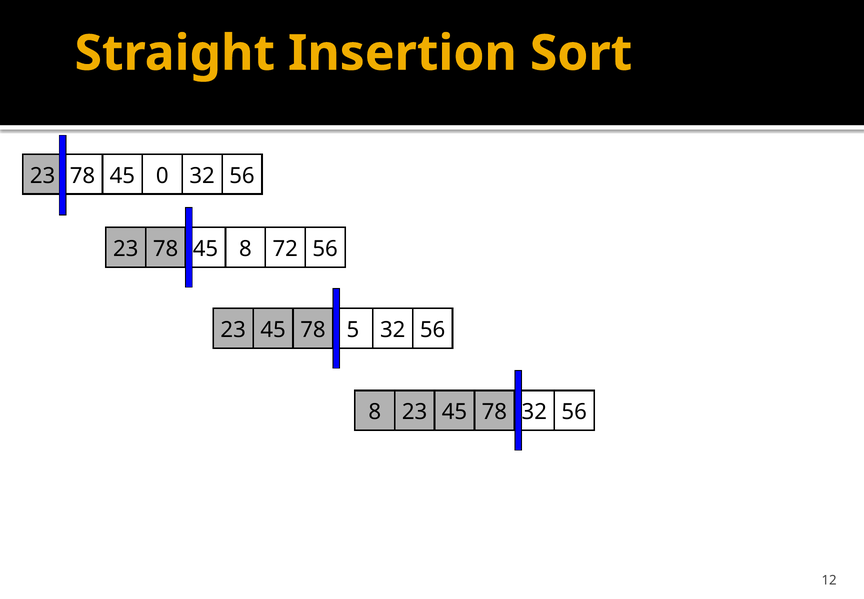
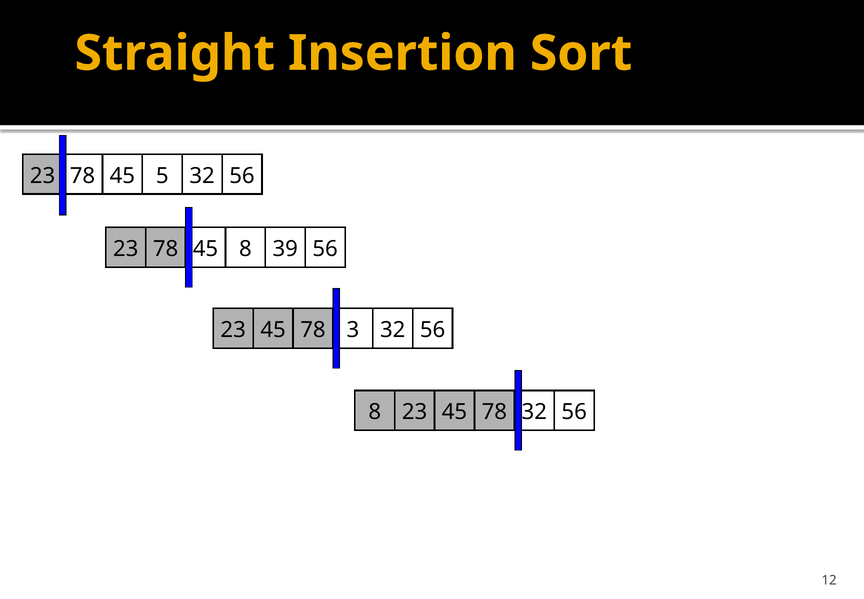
0: 0 -> 5 (162, 175)
72: 72 -> 39 (285, 249)
5: 5 -> 3 (353, 329)
